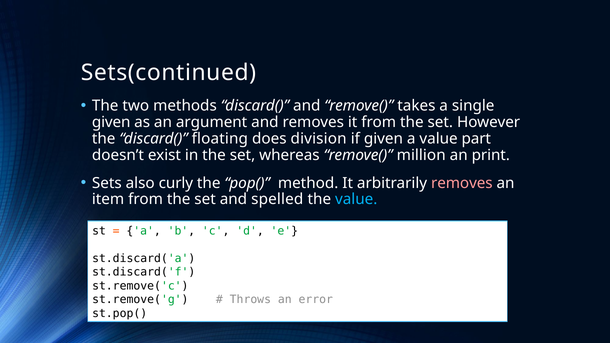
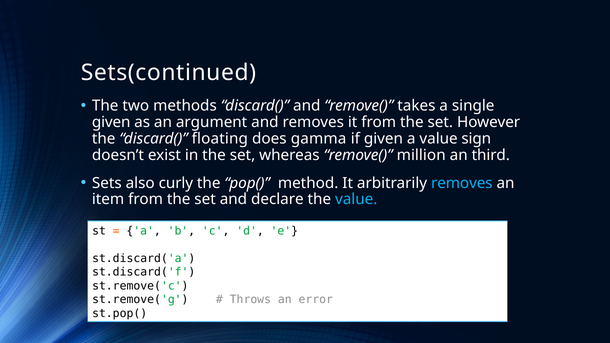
division: division -> gamma (319, 139)
part: part -> sign (476, 139)
print: print -> third (491, 155)
removes colour: pink -> light blue (462, 183)
spelled: spelled -> declare (277, 200)
